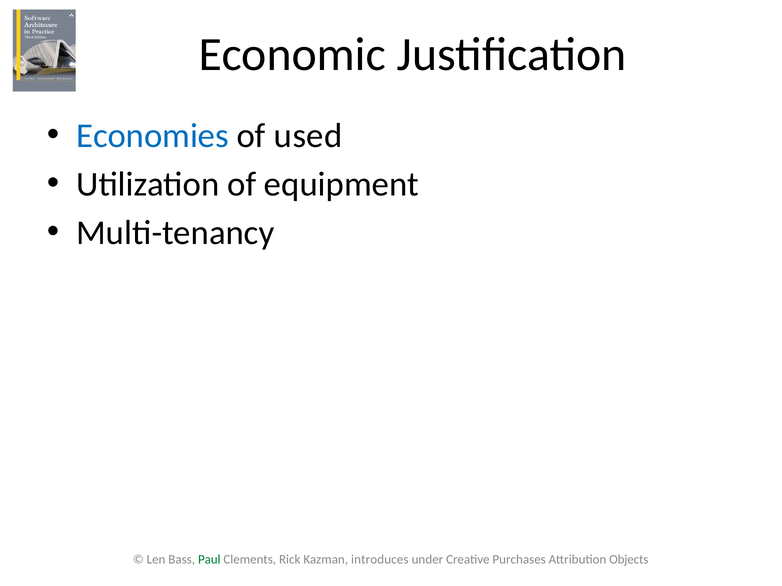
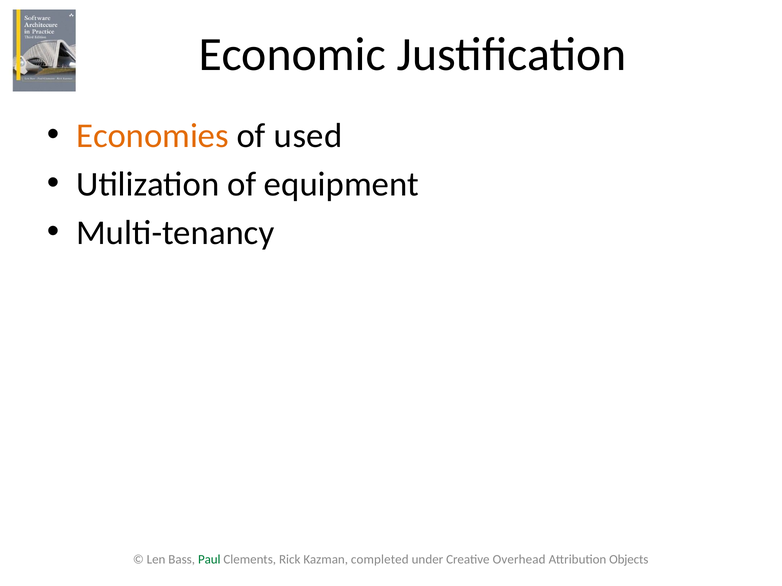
Economies colour: blue -> orange (153, 136)
introduces: introduces -> completed (380, 560)
Purchases: Purchases -> Overhead (519, 560)
